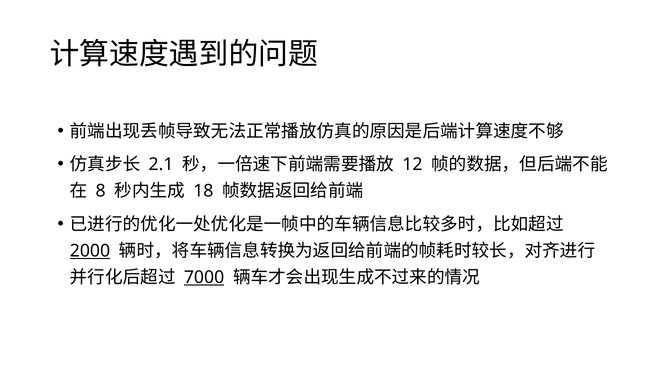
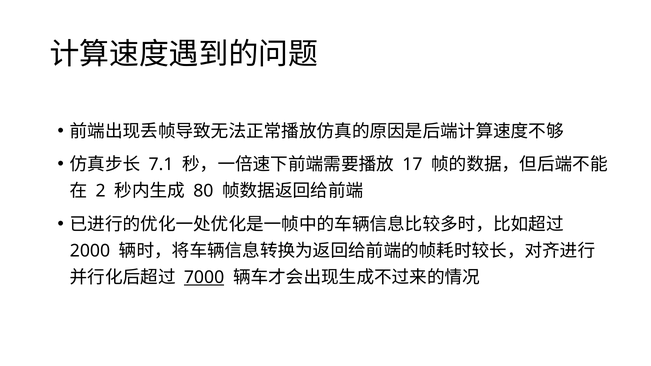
2.1: 2.1 -> 7.1 (161, 165)
12: 12 -> 17 (412, 165)
8: 8 -> 2 (101, 191)
18: 18 -> 80 (203, 191)
2000 underline: present -> none (90, 251)
